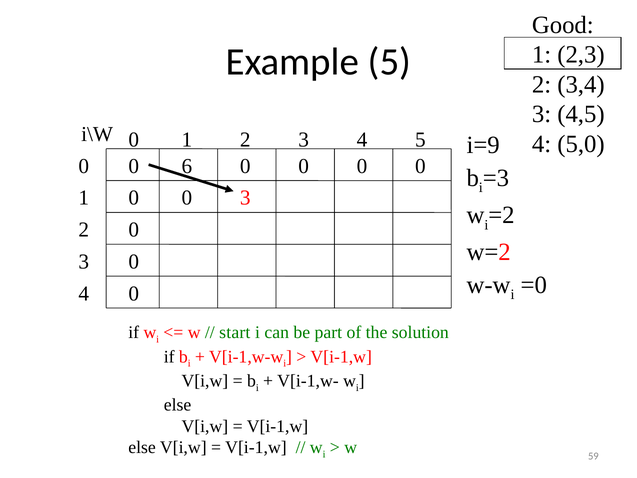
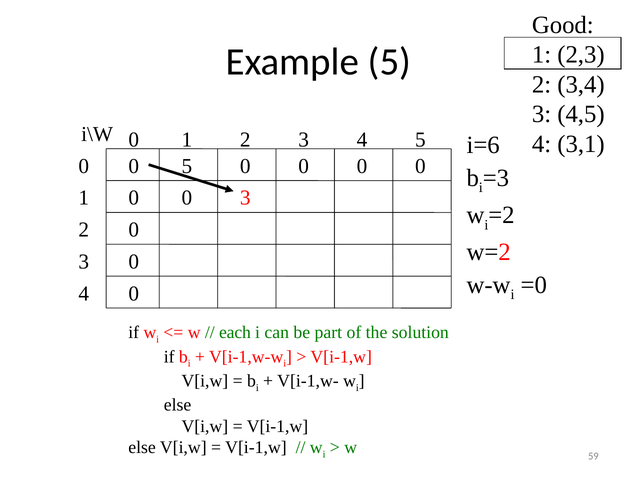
i=9: i=9 -> i=6 (483, 145)
5,0: 5,0 -> 3,1 (581, 144)
0 6: 6 -> 5 (187, 166)
start: start -> each (235, 332)
